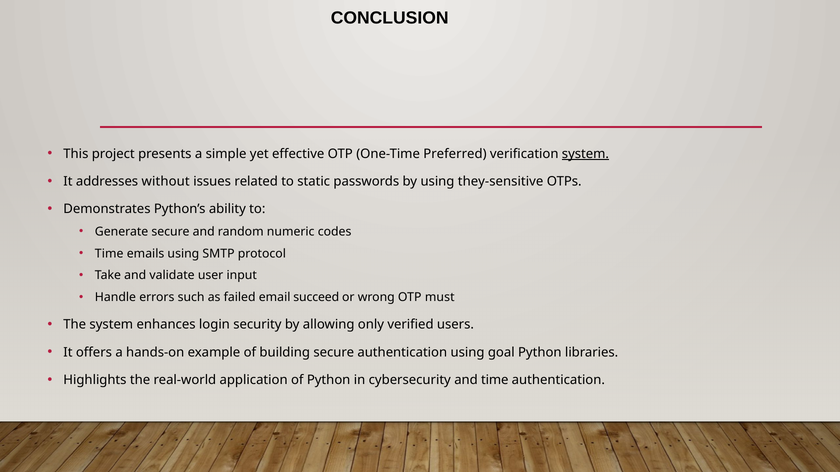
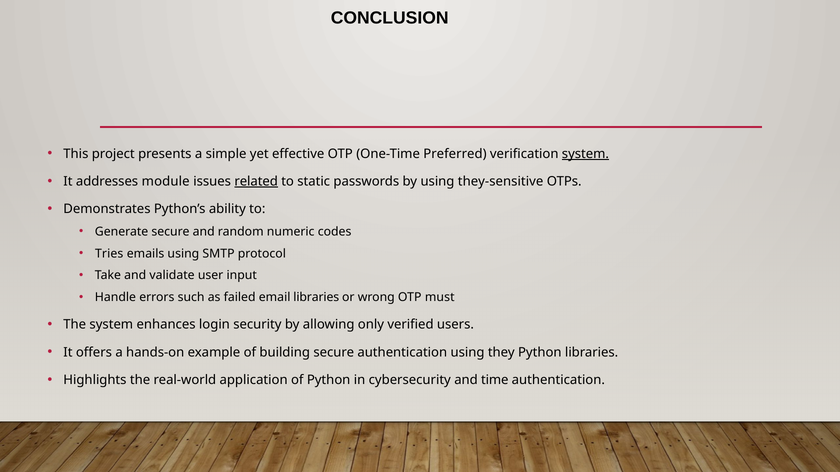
without: without -> module (166, 182)
related underline: none -> present (256, 182)
Time: Time -> Tries (109, 254)
email succeed: succeed -> libraries (316, 298)
goal: goal -> they (501, 353)
